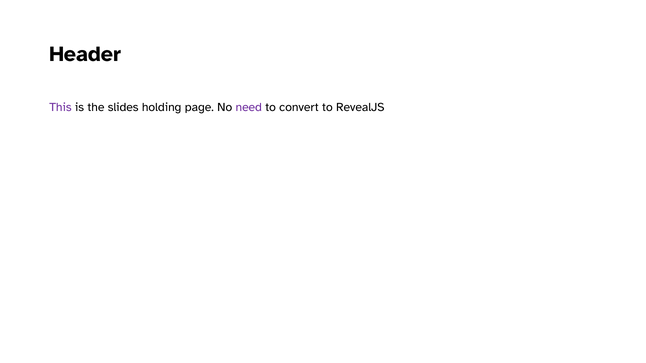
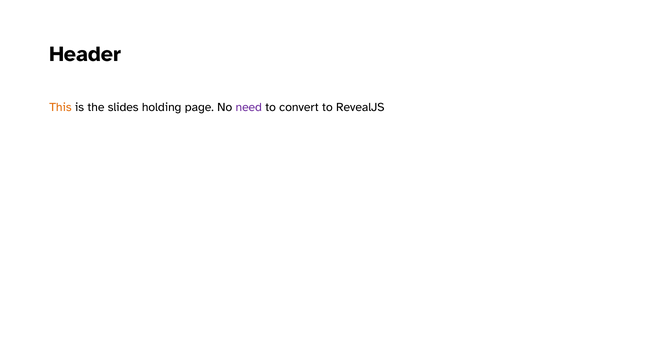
This colour: purple -> orange (60, 107)
